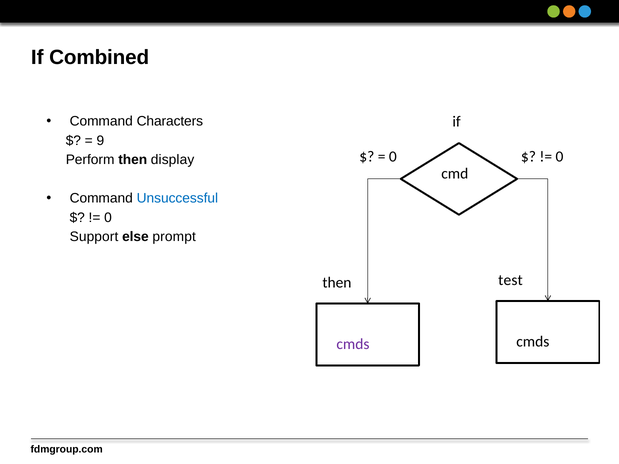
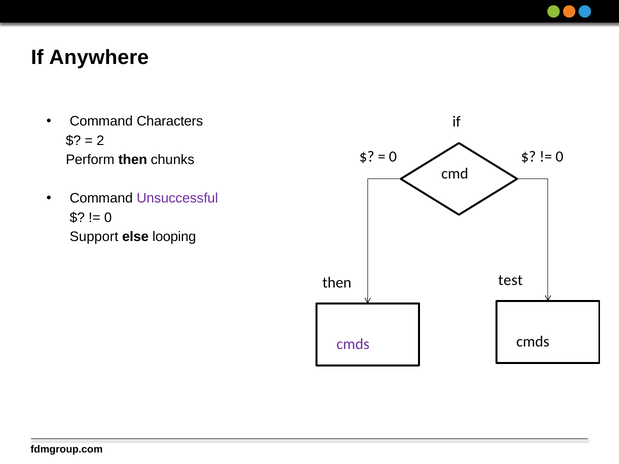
Combined: Combined -> Anywhere (99, 57)
9: 9 -> 2 (100, 141)
display: display -> chunks (173, 160)
Unsuccessful colour: blue -> purple (177, 198)
prompt: prompt -> looping (174, 237)
